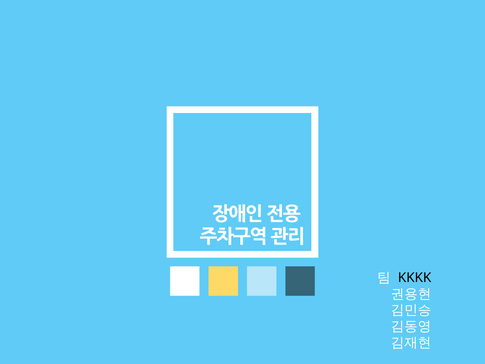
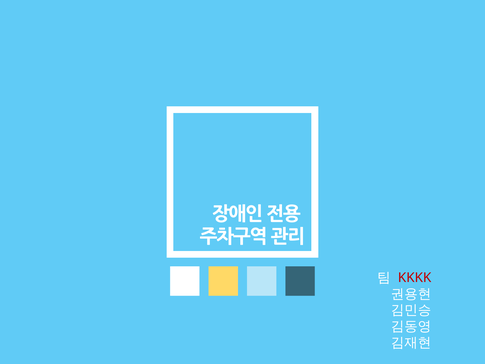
KKKK colour: black -> red (415, 278)
